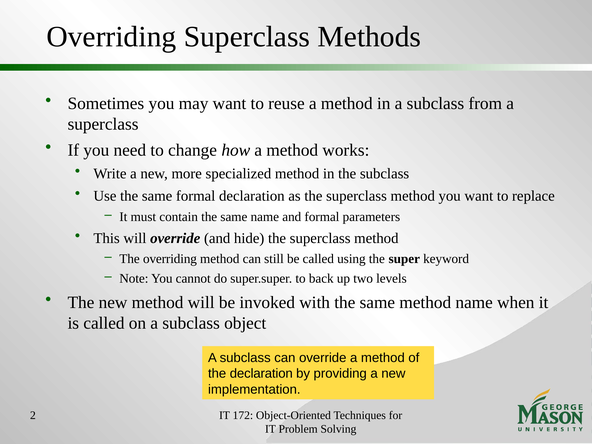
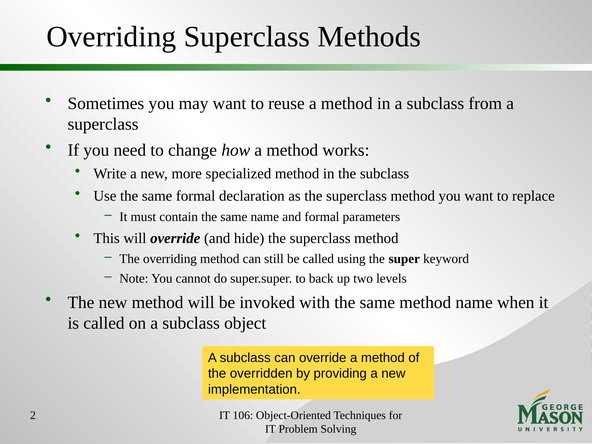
the declaration: declaration -> overridden (261, 374)
172: 172 -> 106 (243, 415)
